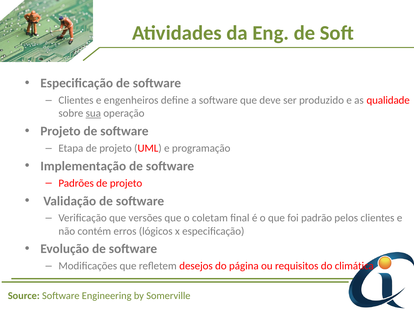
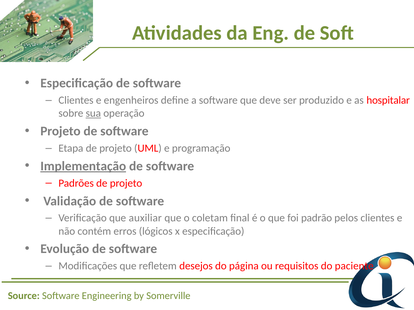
qualidade: qualidade -> hospitalar (388, 100)
Implementação underline: none -> present (83, 166)
versões: versões -> auxiliar (145, 218)
climática: climática -> paciente (354, 266)
